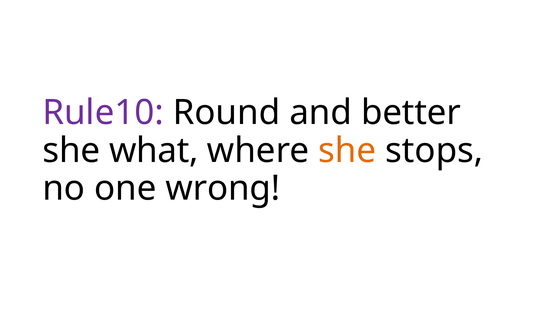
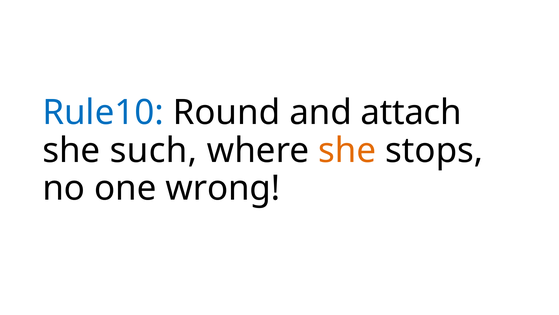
Rule10 colour: purple -> blue (103, 113)
better: better -> attach (411, 113)
what: what -> such (153, 150)
